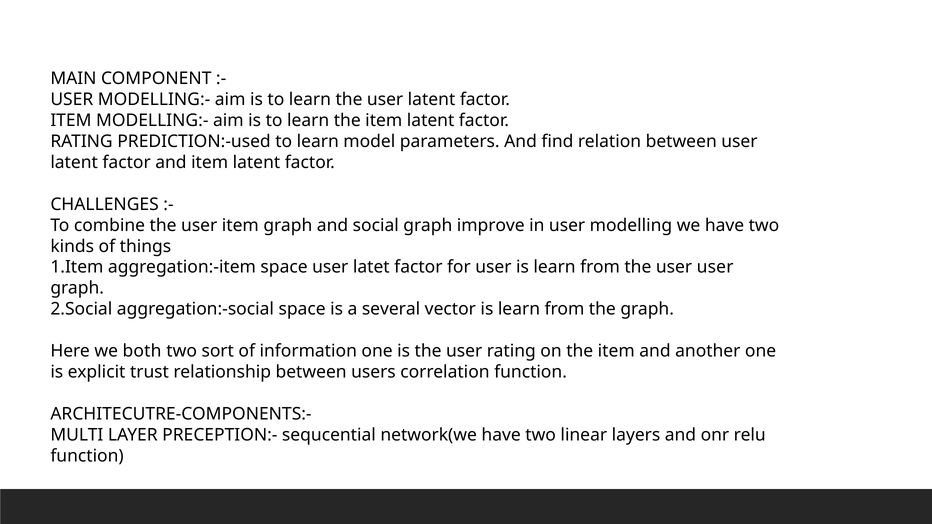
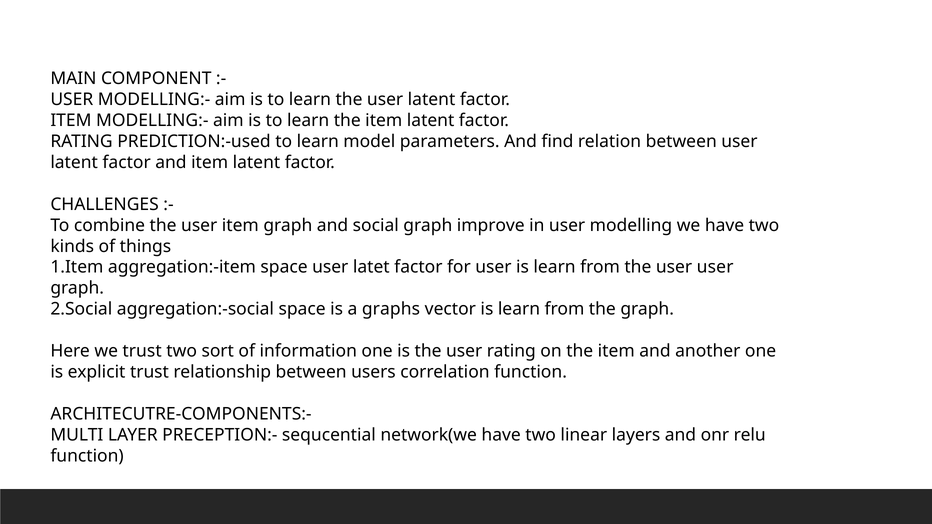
several: several -> graphs (391, 309)
we both: both -> trust (142, 351)
